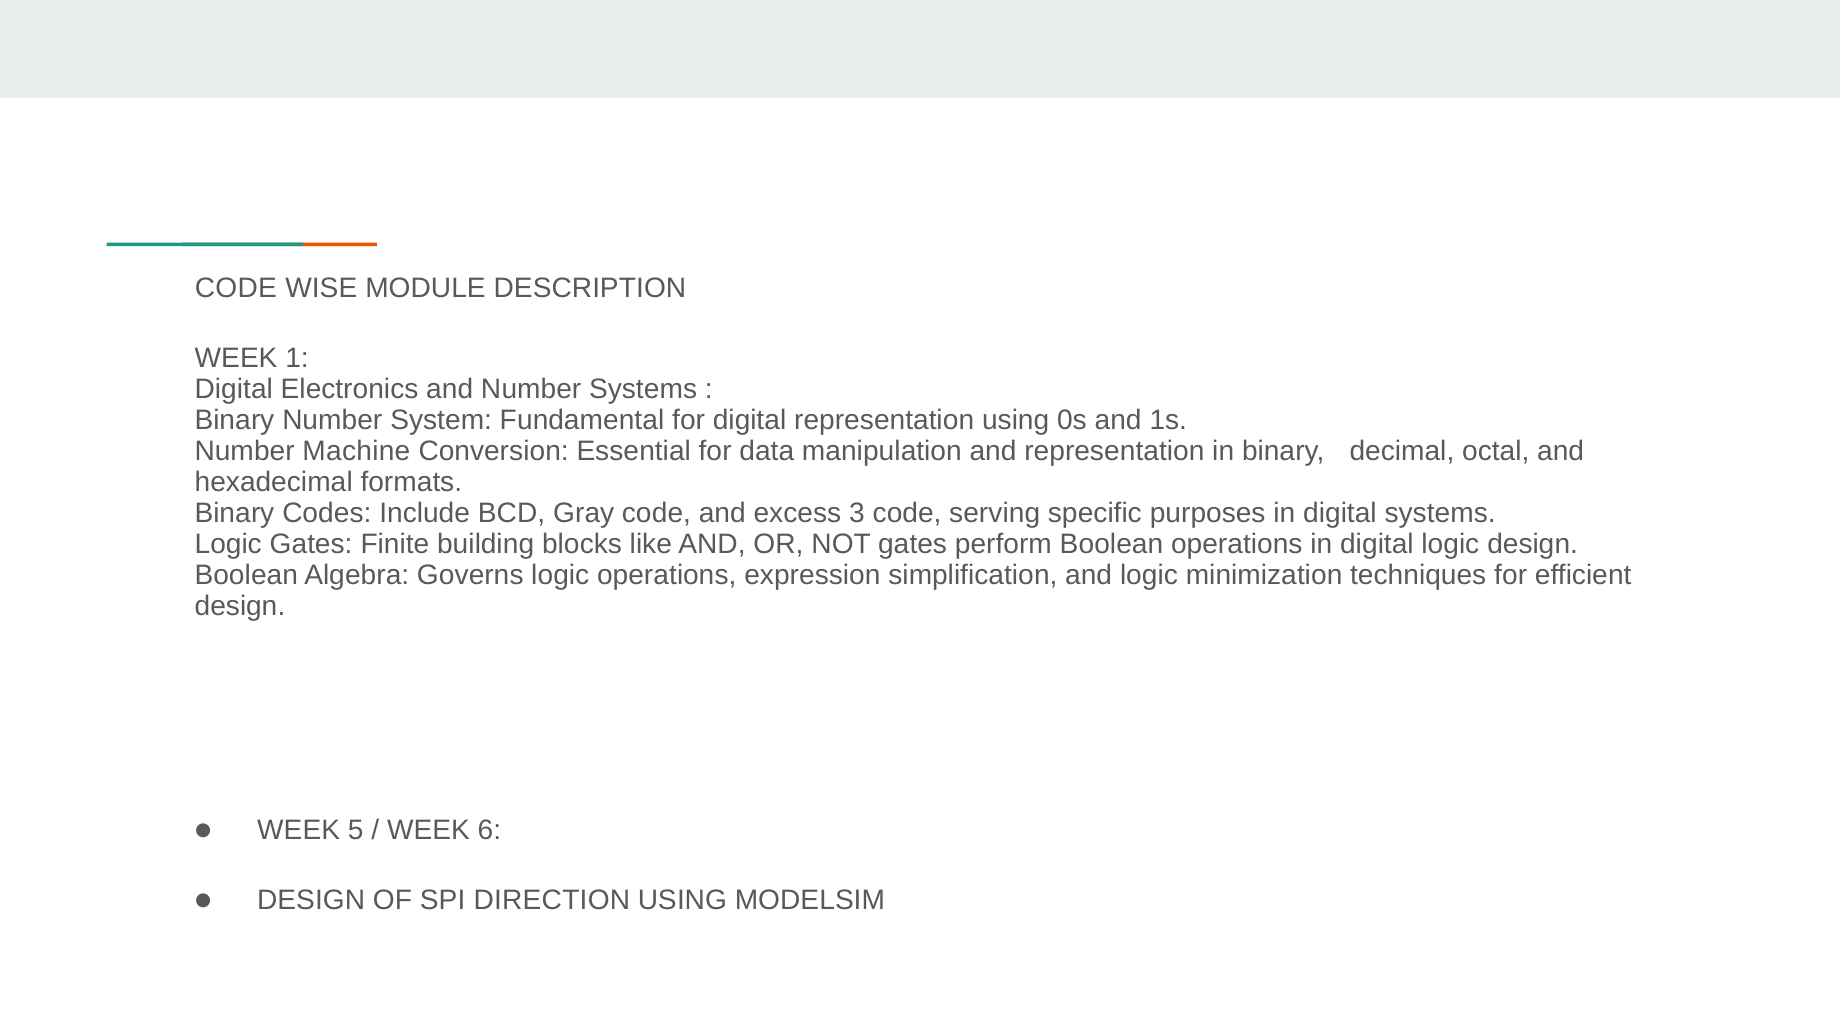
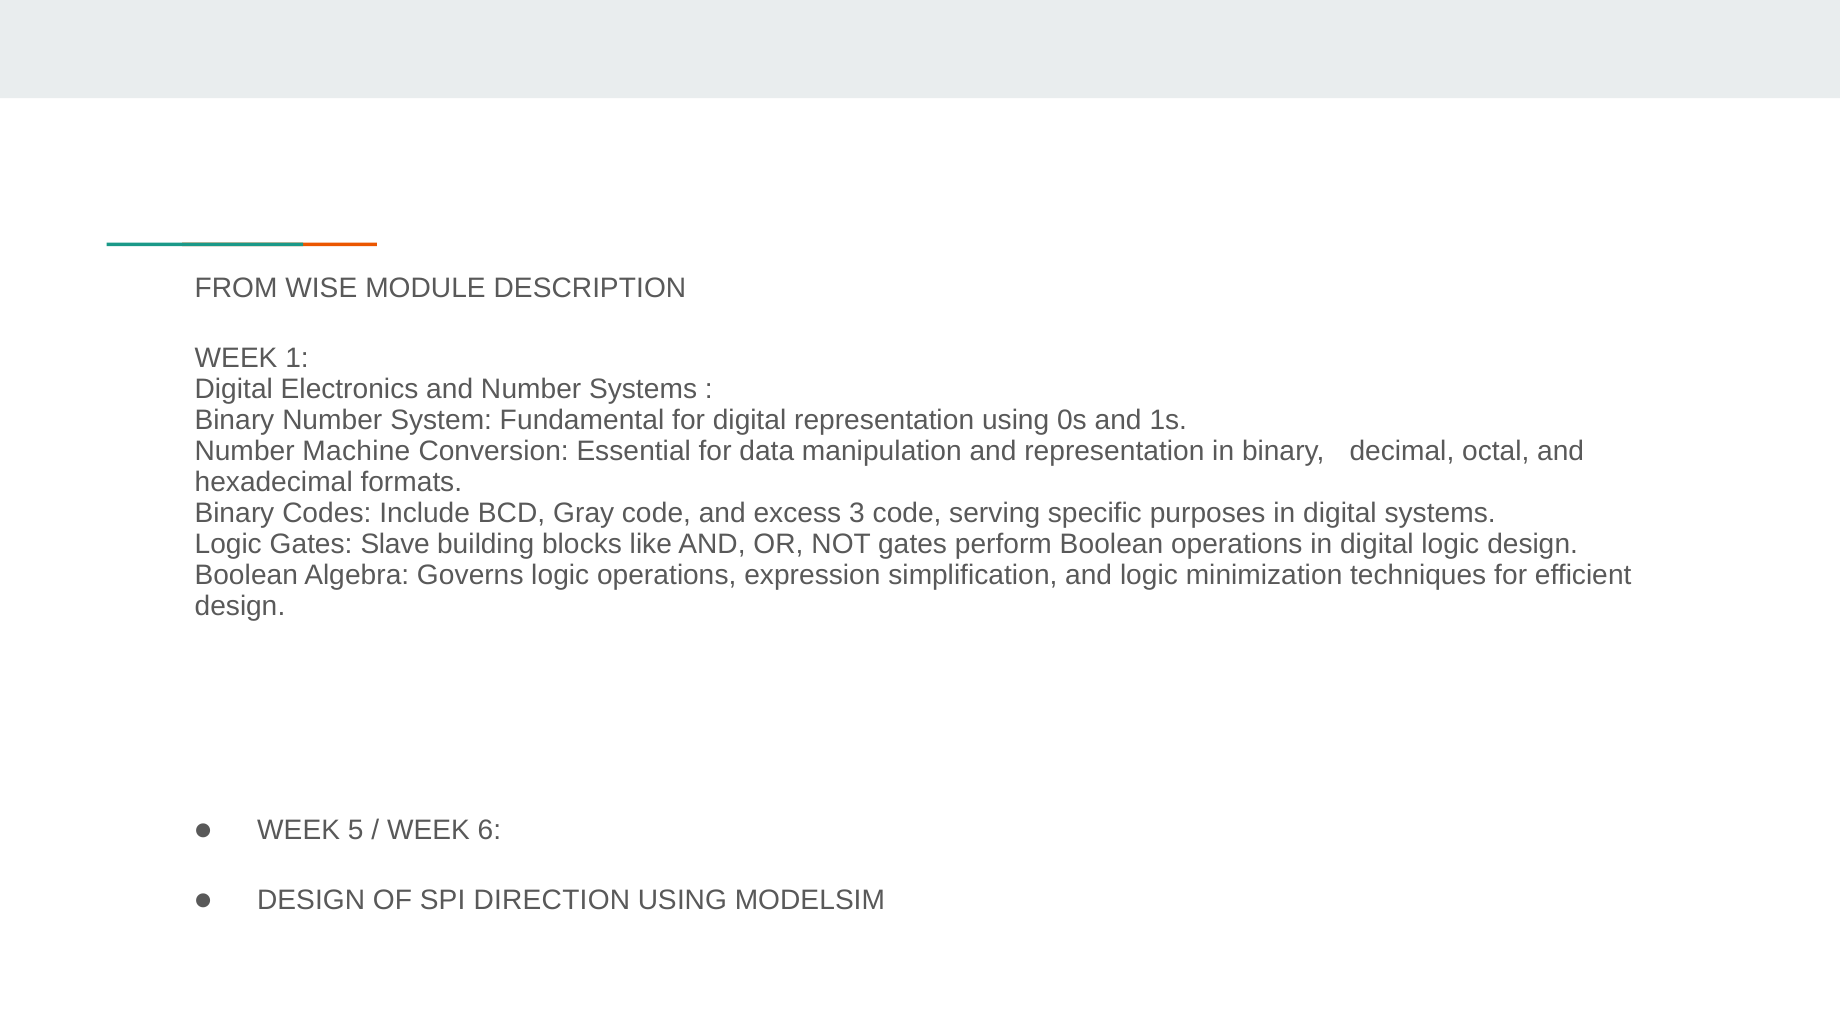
CODE: CODE -> FROM (236, 288)
Finite: Finite -> Slave (395, 544)
